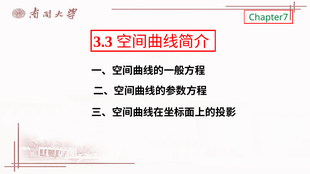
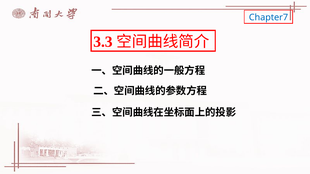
Chapter7 colour: green -> blue (268, 17)
